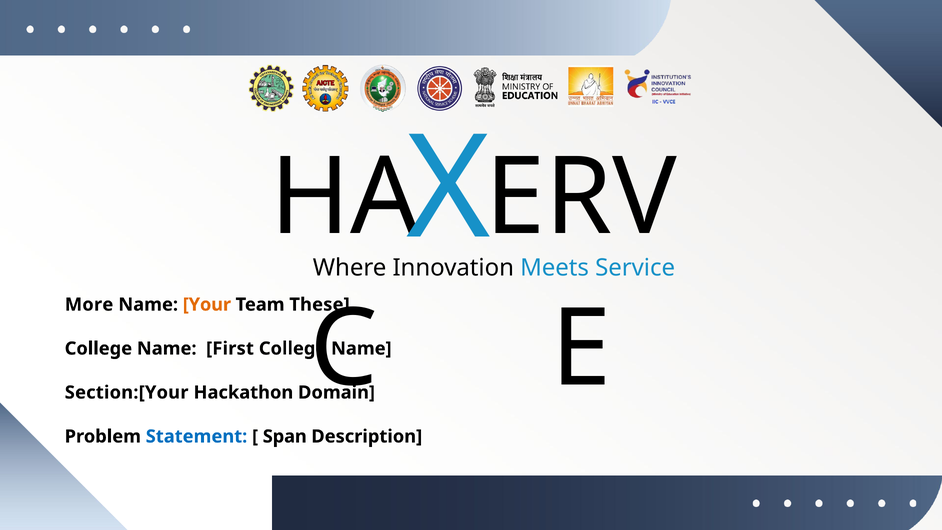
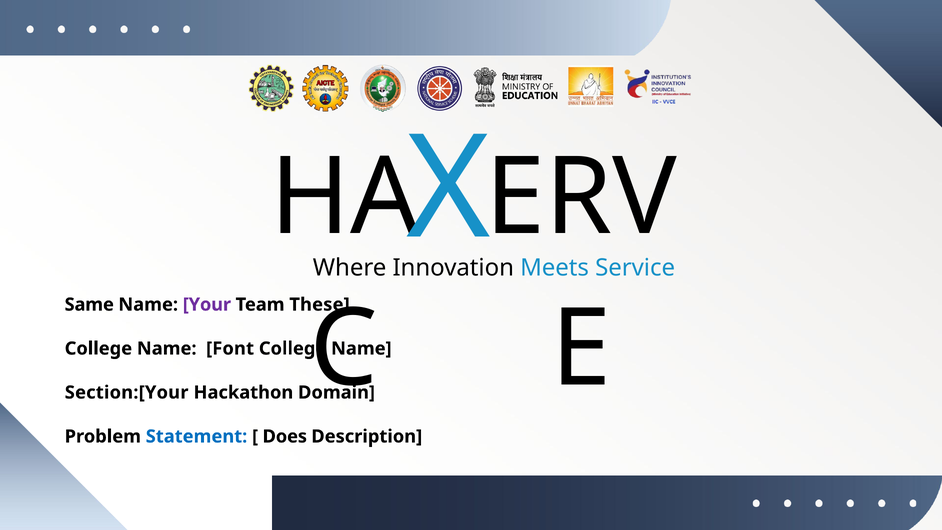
More: More -> Same (89, 305)
Your colour: orange -> purple (207, 305)
First: First -> Font (230, 348)
Span: Span -> Does (285, 436)
